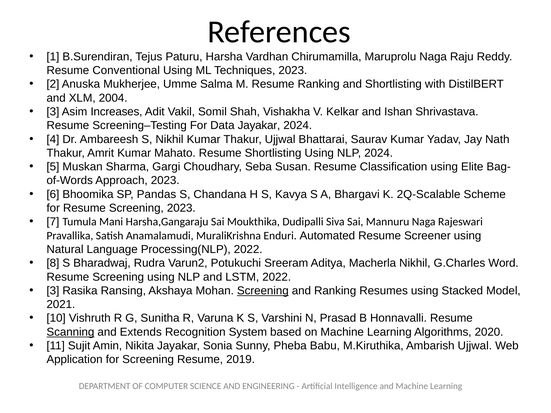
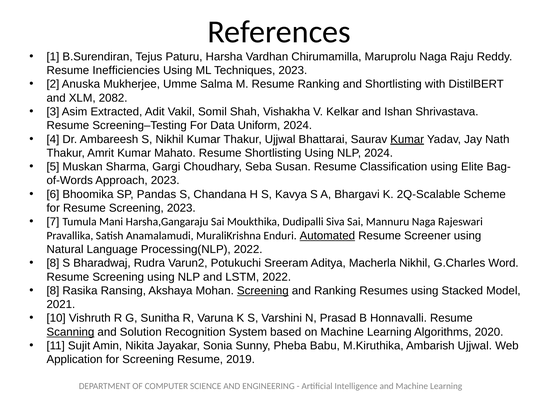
Conventional: Conventional -> Inefficiencies (126, 70)
2004: 2004 -> 2082 (113, 98)
Increases: Increases -> Extracted (116, 112)
Data Jayakar: Jayakar -> Uniform (259, 126)
Kumar underline: none -> present (407, 139)
Automated underline: none -> present (327, 236)
3: 3 -> 8 (53, 291)
Extends: Extends -> Solution (141, 332)
